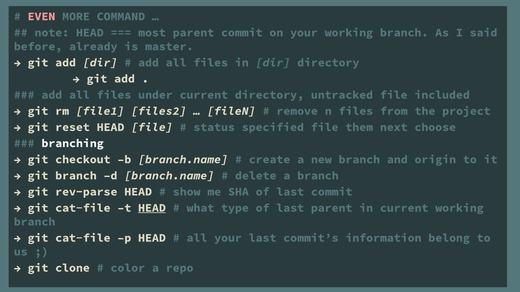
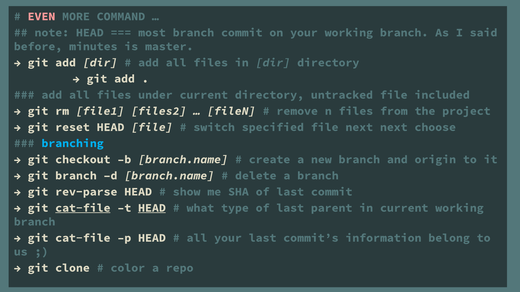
most parent: parent -> branch (193, 33)
already: already -> minutes (93, 46)
status: status -> switch (214, 127)
file them: them -> next (359, 127)
branching colour: white -> light blue (73, 144)
cat-file underline: none -> present (83, 208)
